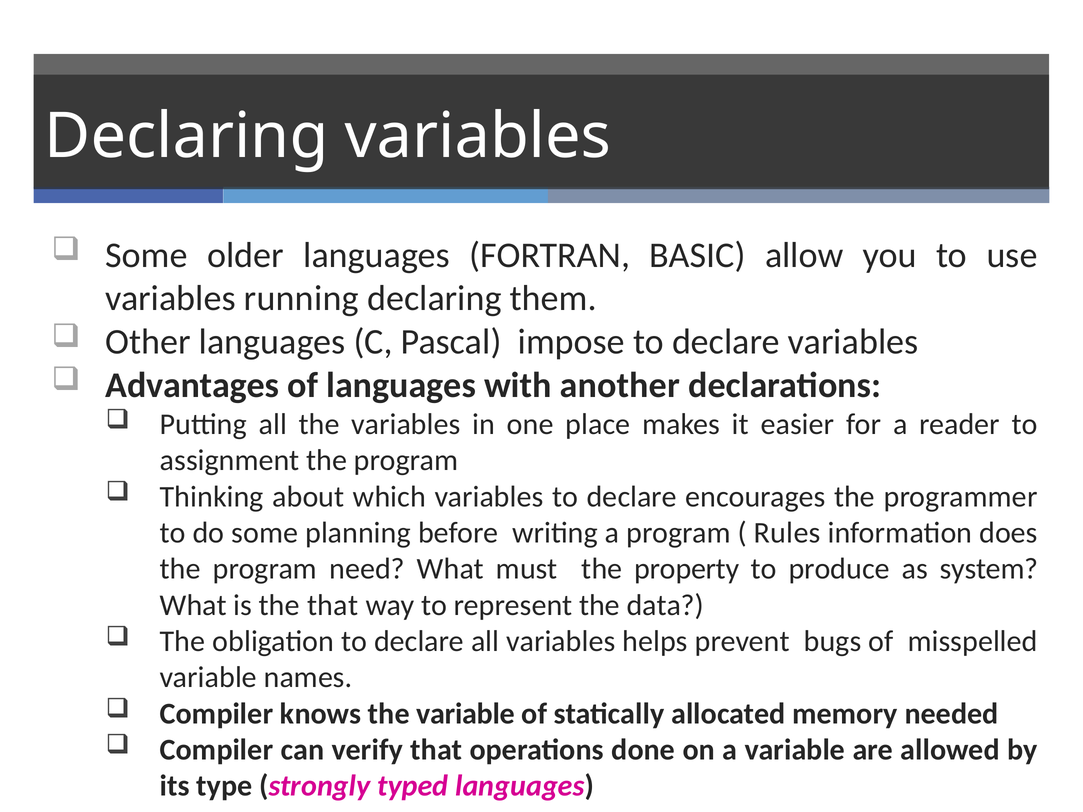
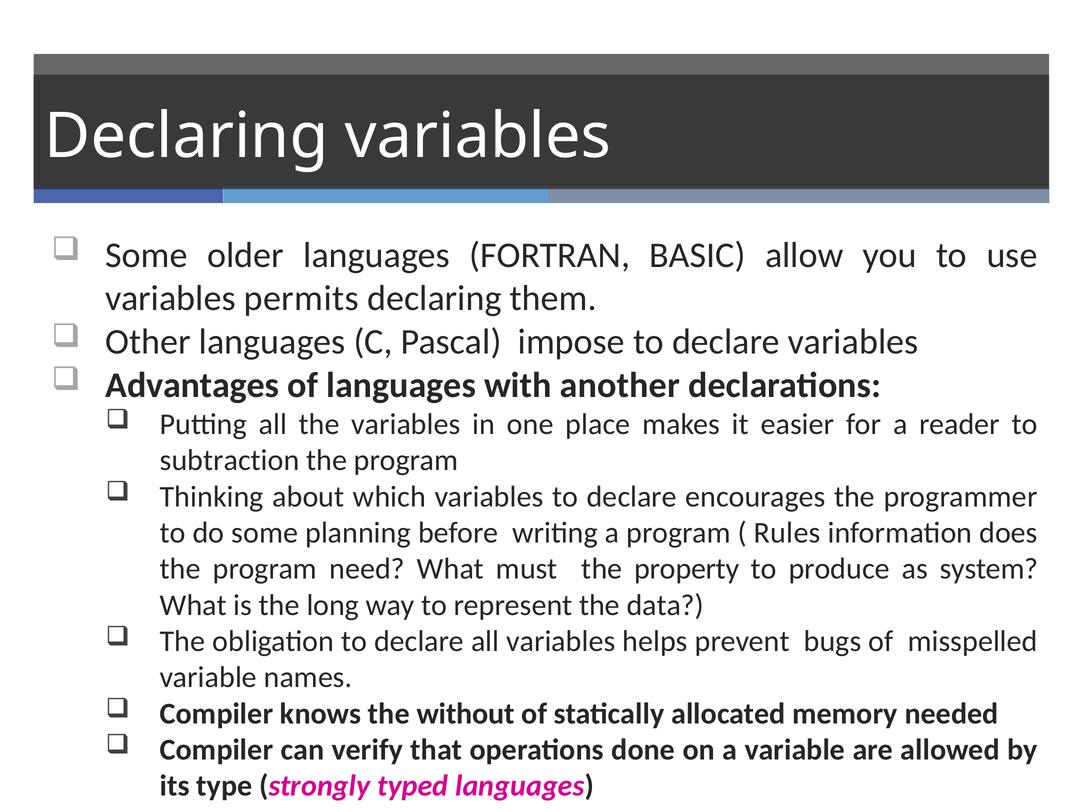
running: running -> permits (301, 299)
assignment: assignment -> subtraction (230, 461)
the that: that -> long (333, 605)
the variable: variable -> without (466, 714)
